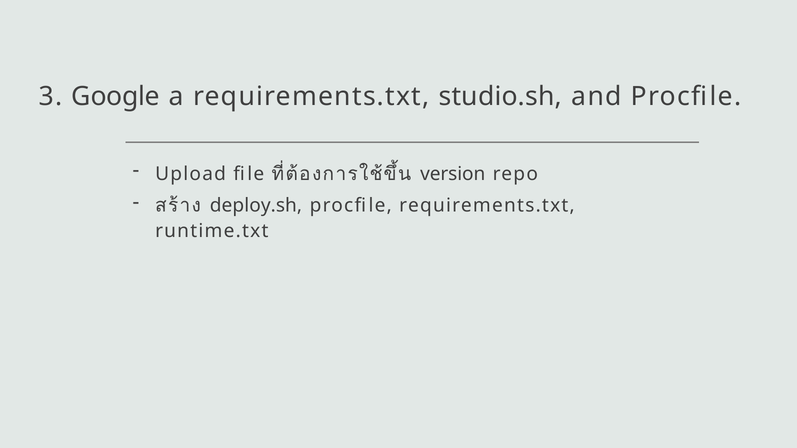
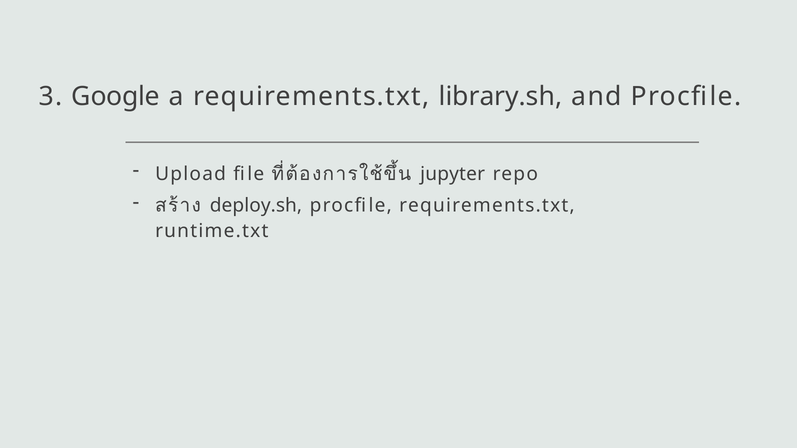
studio.sh: studio.sh -> library.sh (500, 97)
version: version -> jupyter (453, 174)
